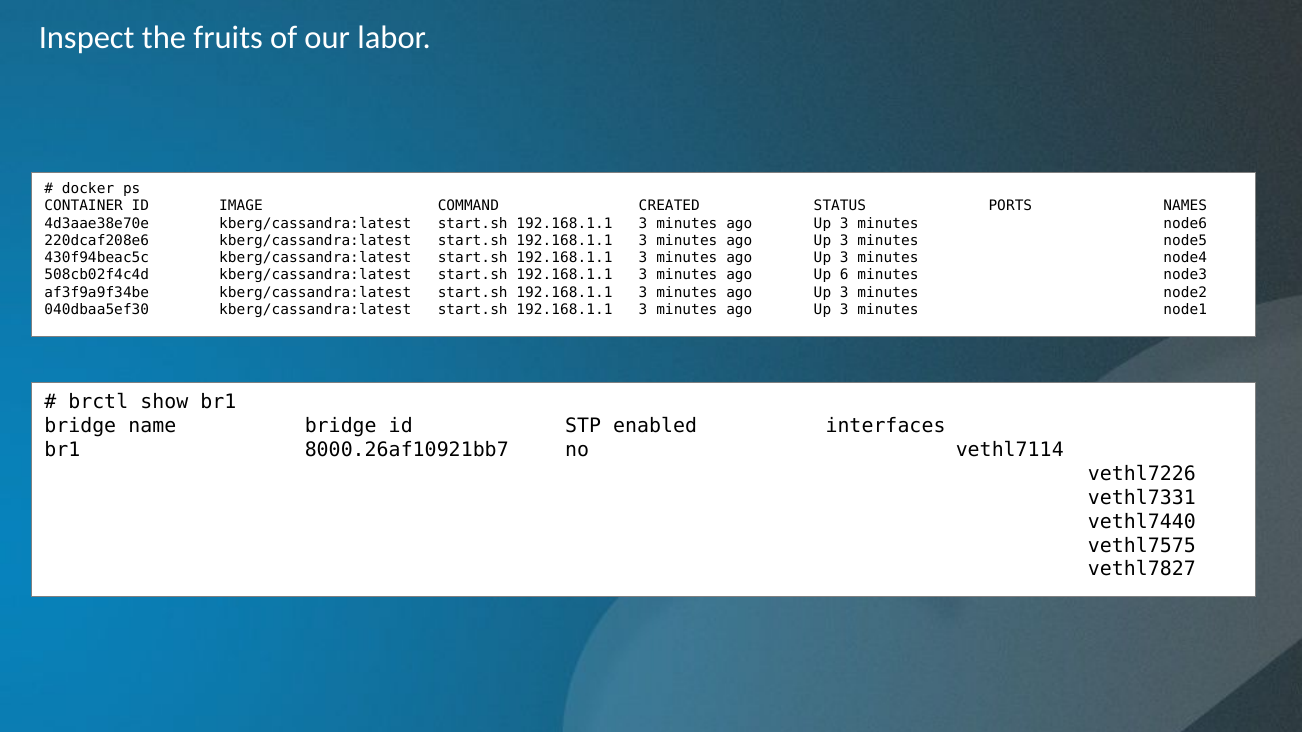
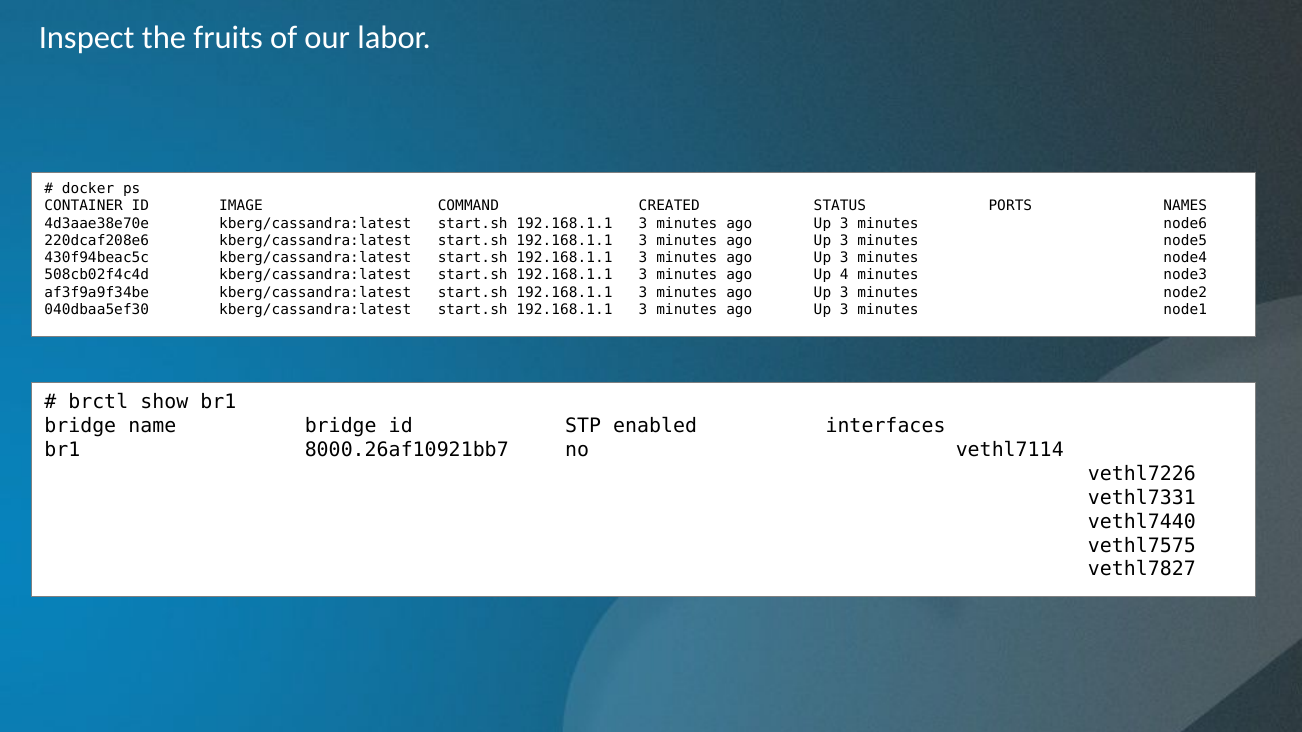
6: 6 -> 4 (844, 275)
